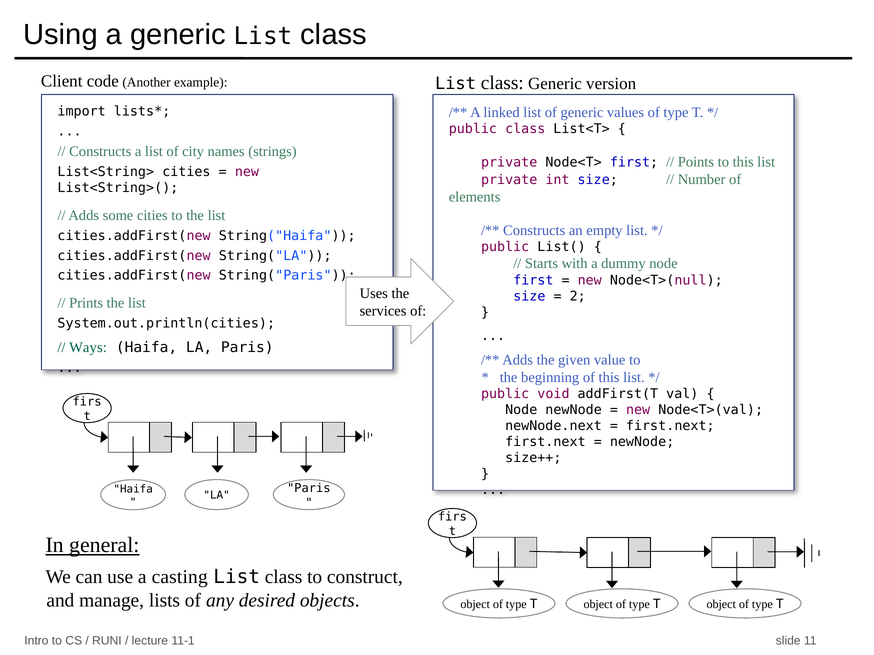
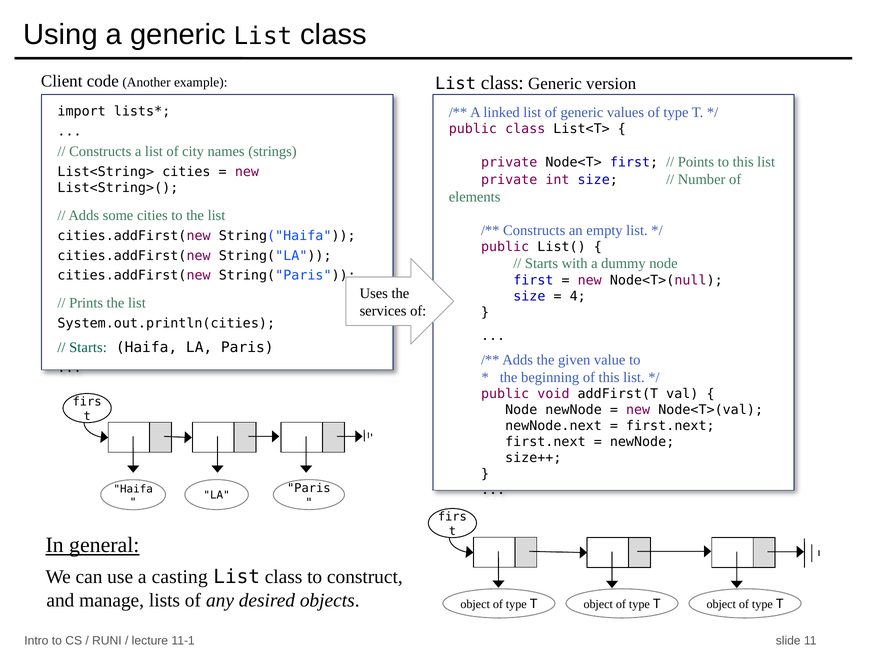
2: 2 -> 4 (578, 297)
Ways: Ways -> Starts (88, 348)
